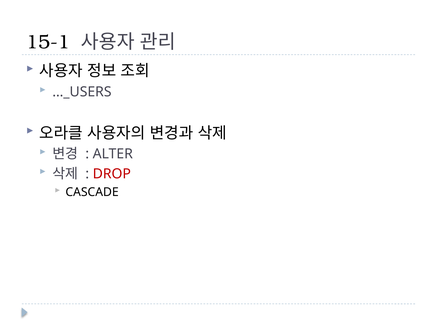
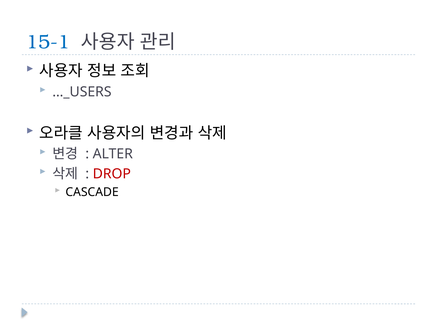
15-1 colour: black -> blue (48, 42)
